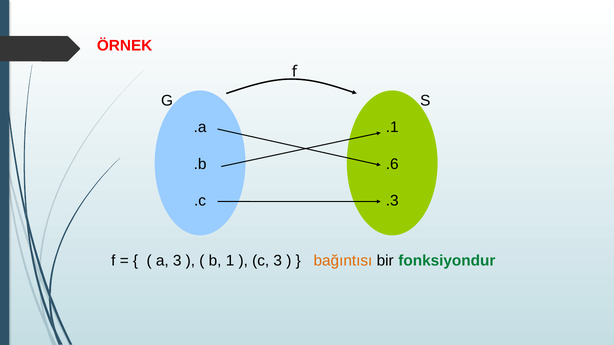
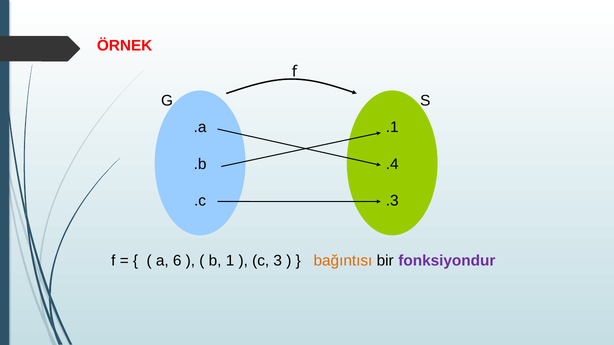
.6: .6 -> .4 (392, 164)
a 3: 3 -> 6 (177, 261)
fonksiyondur colour: green -> purple (447, 261)
